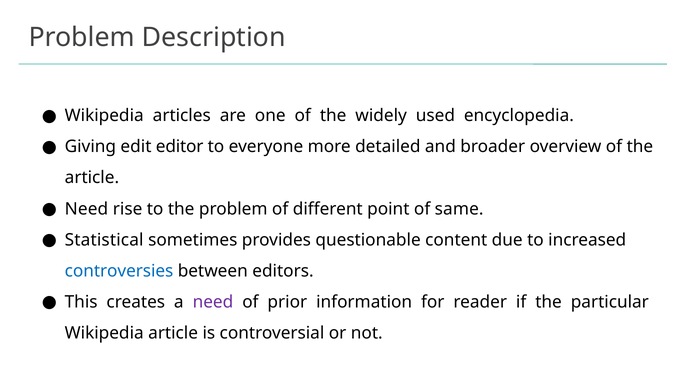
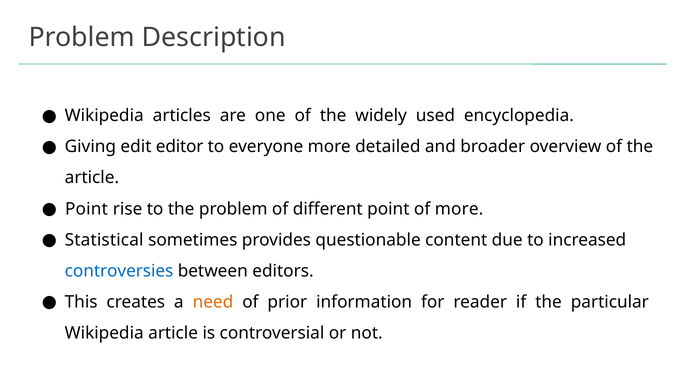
Need: Need -> Point (86, 209)
of same: same -> more (459, 209)
need colour: purple -> orange (213, 302)
